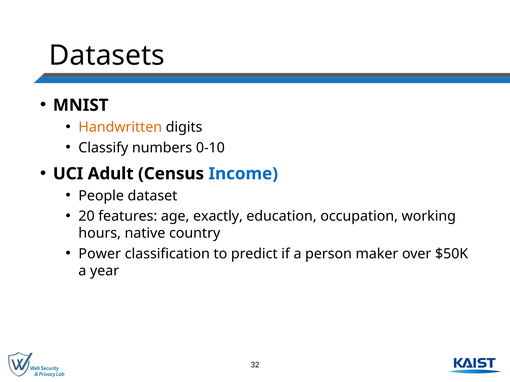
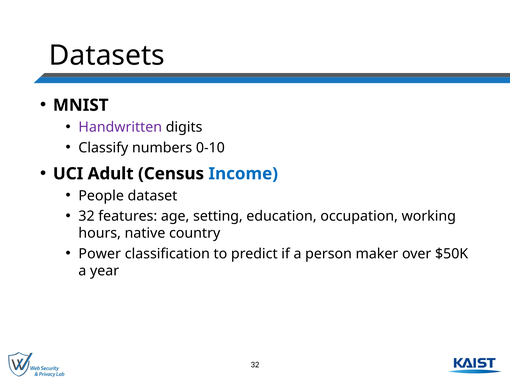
Handwritten colour: orange -> purple (120, 127)
20: 20 -> 32 (87, 217)
exactly: exactly -> setting (218, 217)
